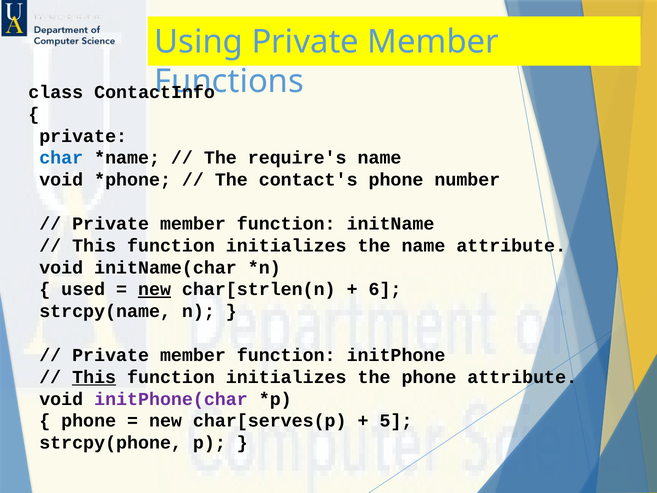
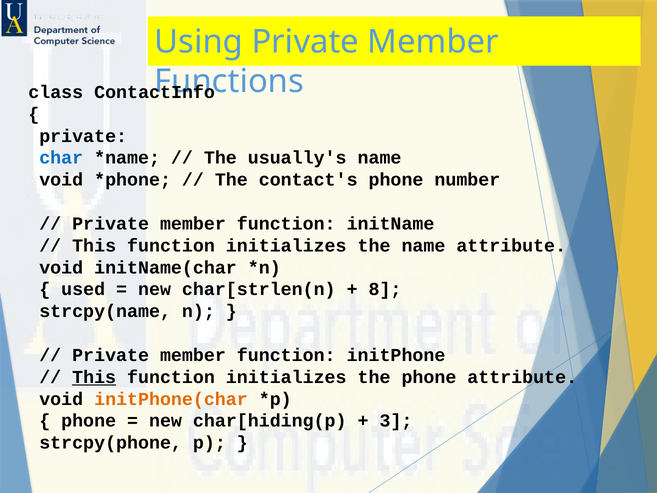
require's: require's -> usually's (297, 158)
new underline: present -> none (154, 289)
6: 6 -> 8 (385, 289)
initPhone(char colour: purple -> orange (171, 399)
char[serves(p: char[serves(p -> char[hiding(p (270, 421)
5: 5 -> 3 (396, 421)
